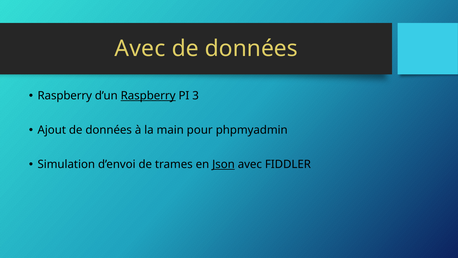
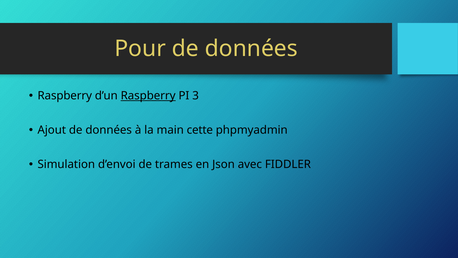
Avec: Avec -> Pour (140, 48)
pour: pour -> cette (200, 130)
Json underline: present -> none (223, 164)
